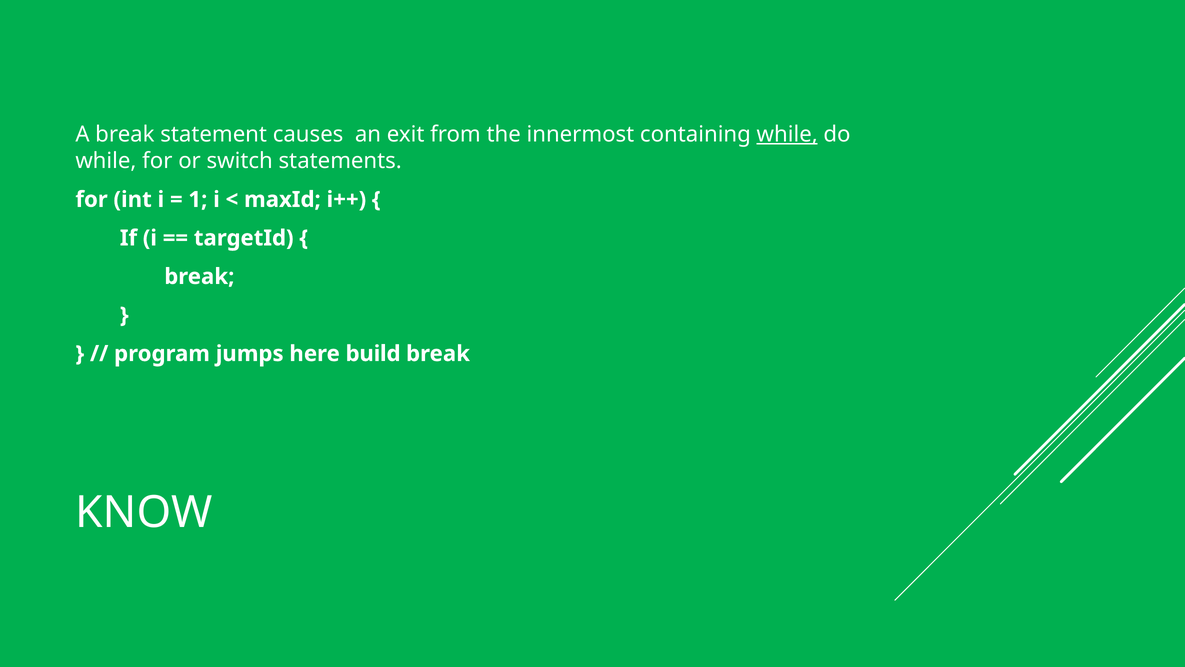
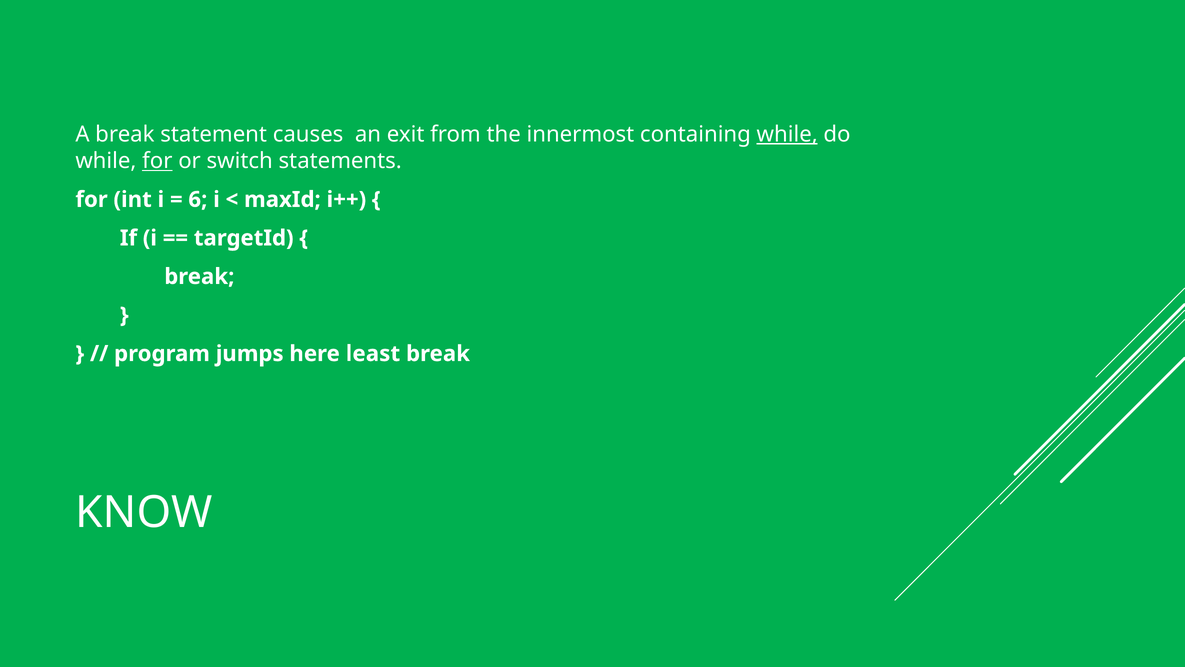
for underline: none -> present (157, 161)
1: 1 -> 6 (198, 199)
build: build -> least (373, 354)
